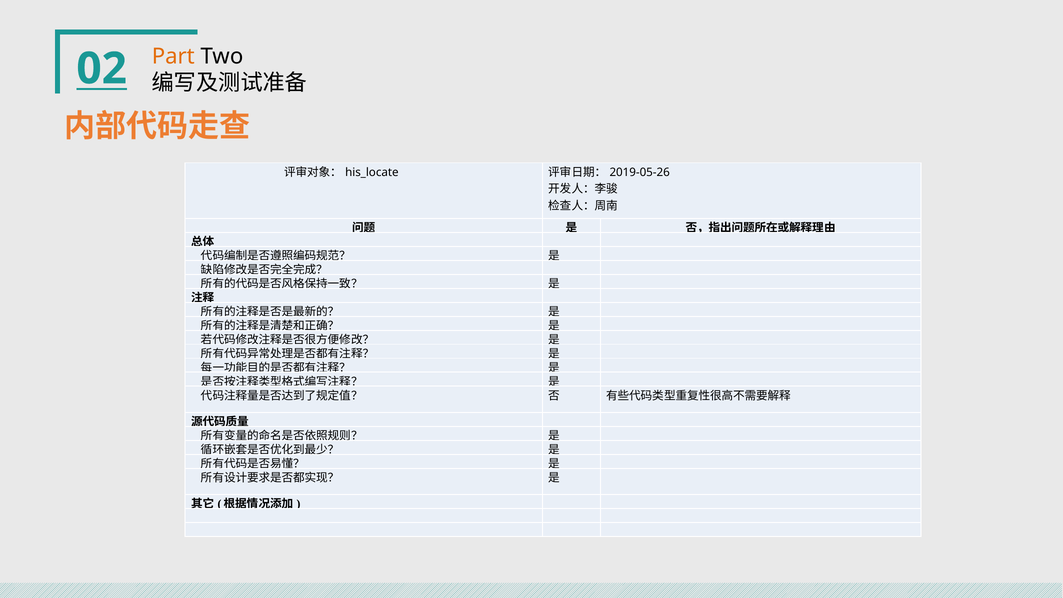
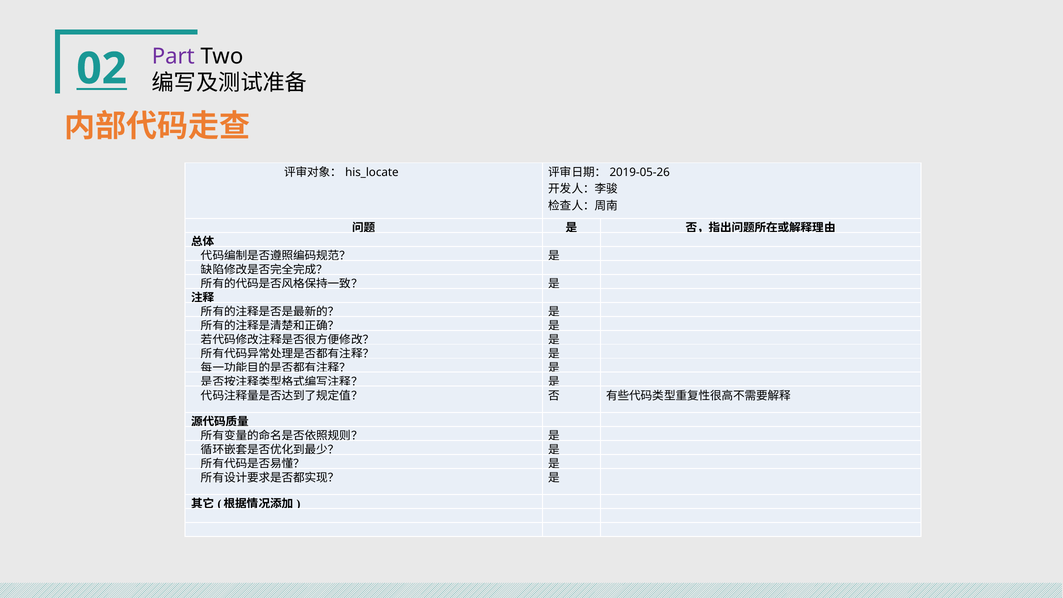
Part colour: orange -> purple (173, 57)
